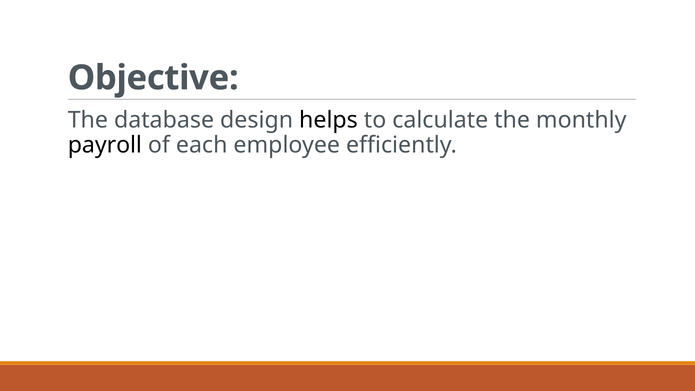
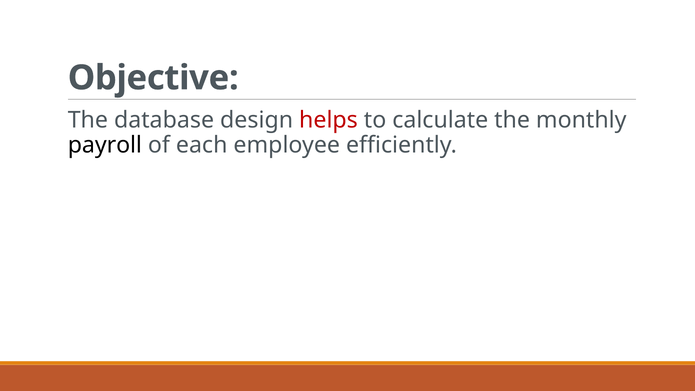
helps colour: black -> red (328, 120)
